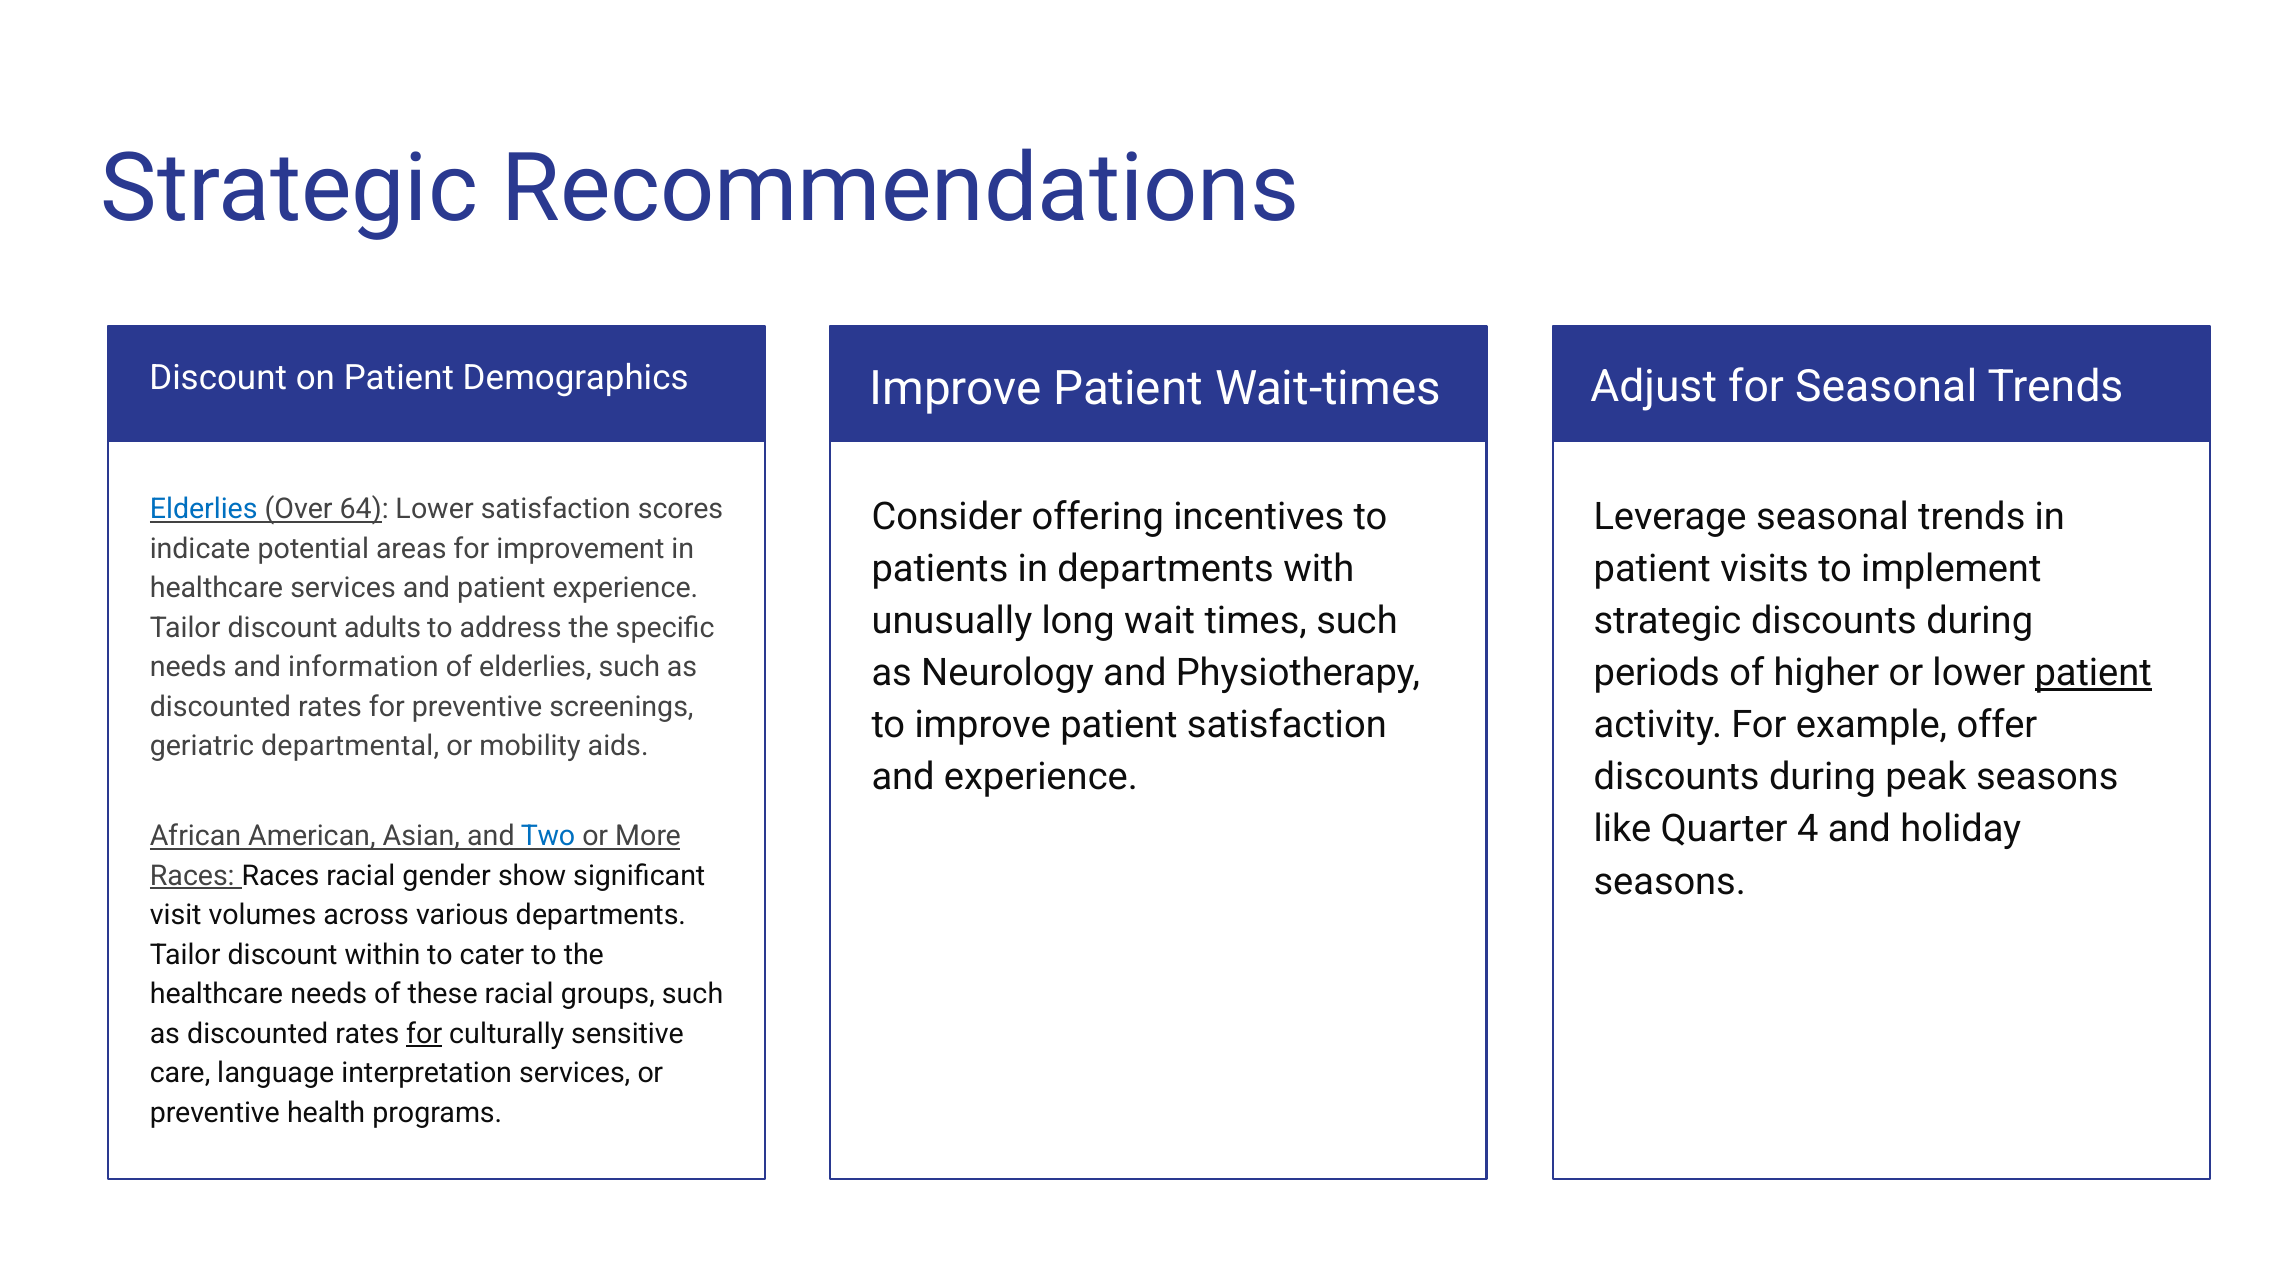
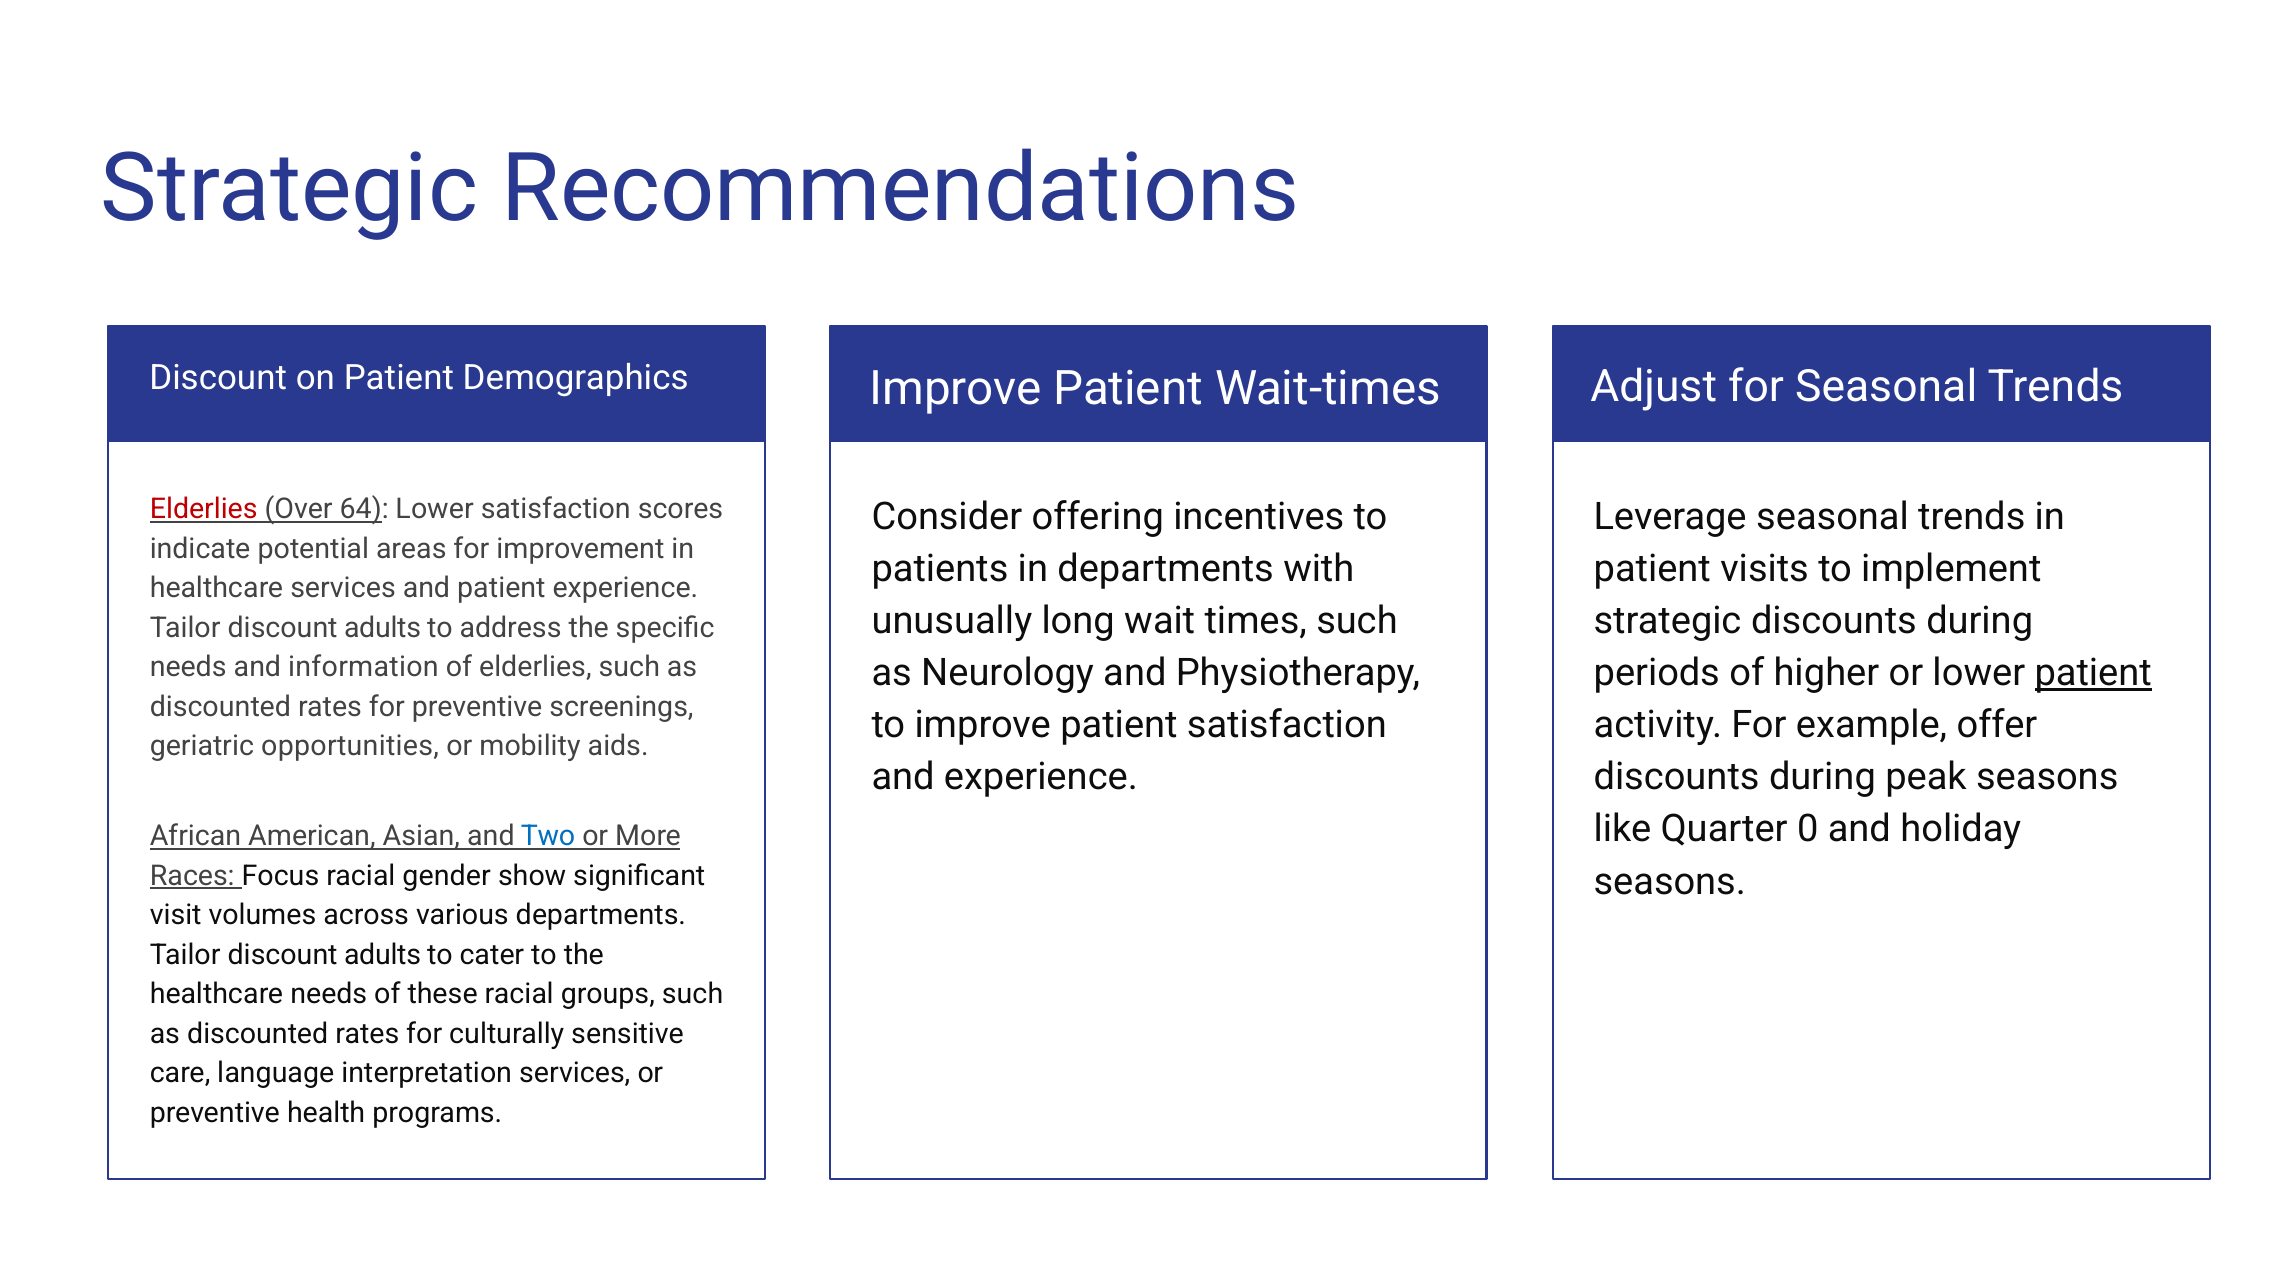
Elderlies colour: blue -> red (204, 510)
departmental: departmental -> opportunities (350, 746)
4: 4 -> 0 (1808, 830)
Races Races: Races -> Focus (280, 876)
within: within -> adults (383, 955)
for underline: present -> none (424, 1034)
